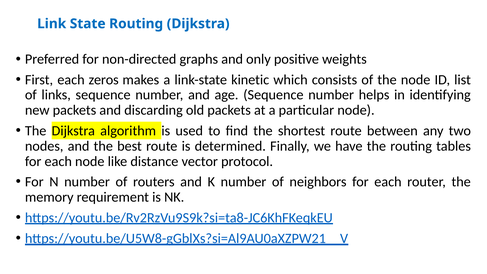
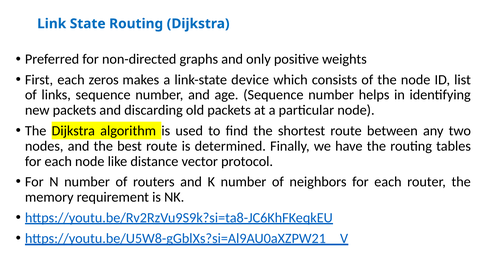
kinetic: kinetic -> device (250, 80)
